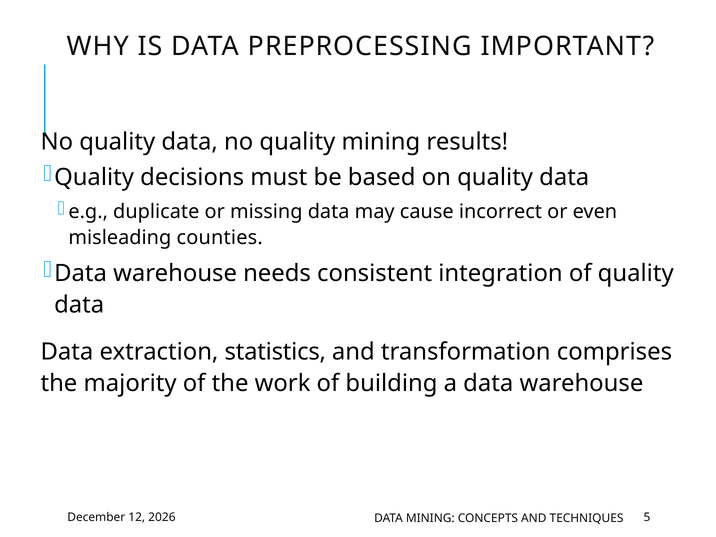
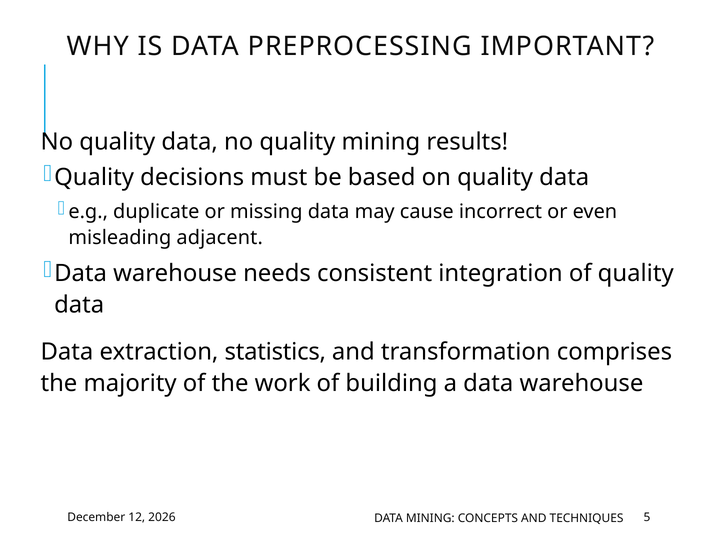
counties: counties -> adjacent (220, 238)
